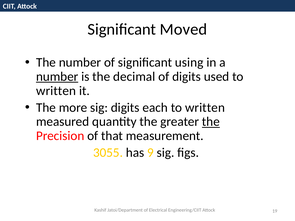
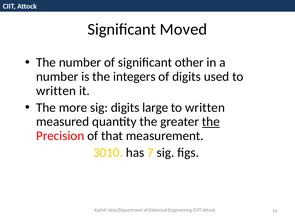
using: using -> other (189, 63)
number underline: present -> none (57, 77)
decimal: decimal -> integers (134, 77)
each: each -> large (155, 108)
3055: 3055 -> 3010 (108, 153)
9: 9 -> 7 (151, 153)
